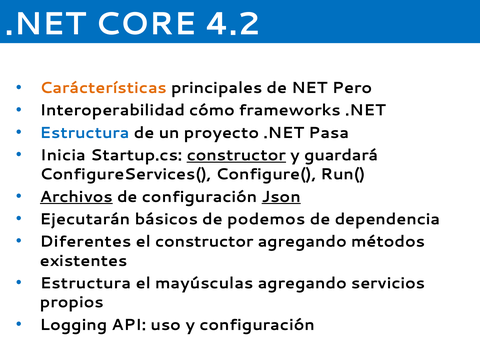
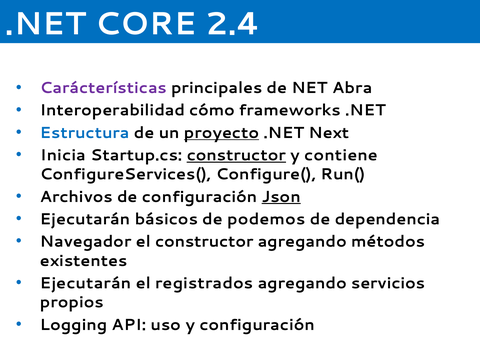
4.2: 4.2 -> 2.4 (233, 24)
Carácterísticas colour: orange -> purple (103, 88)
Pero: Pero -> Abra (352, 88)
proyecto underline: none -> present (222, 133)
Pasa: Pasa -> Next (329, 133)
guardará: guardará -> contiene (341, 155)
Archivos underline: present -> none (76, 197)
Diferentes: Diferentes -> Navegador (86, 242)
Estructura: Estructura -> Ejecutarán (86, 283)
mayúsculas: mayúsculas -> registrados (204, 283)
